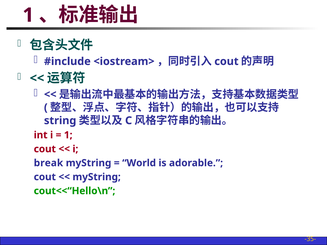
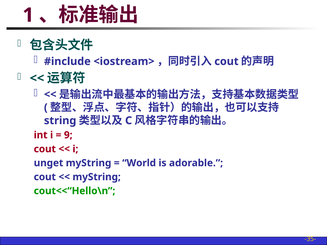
1: 1 -> 9 (68, 135)
break: break -> unget (49, 163)
